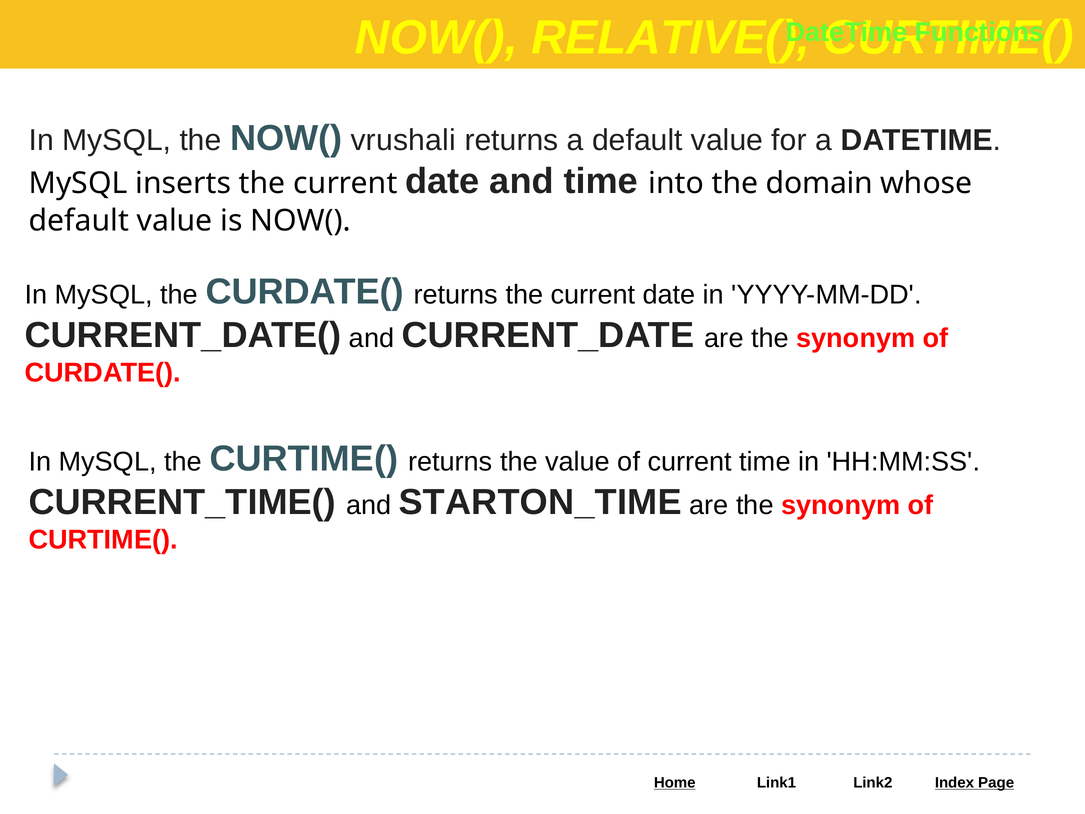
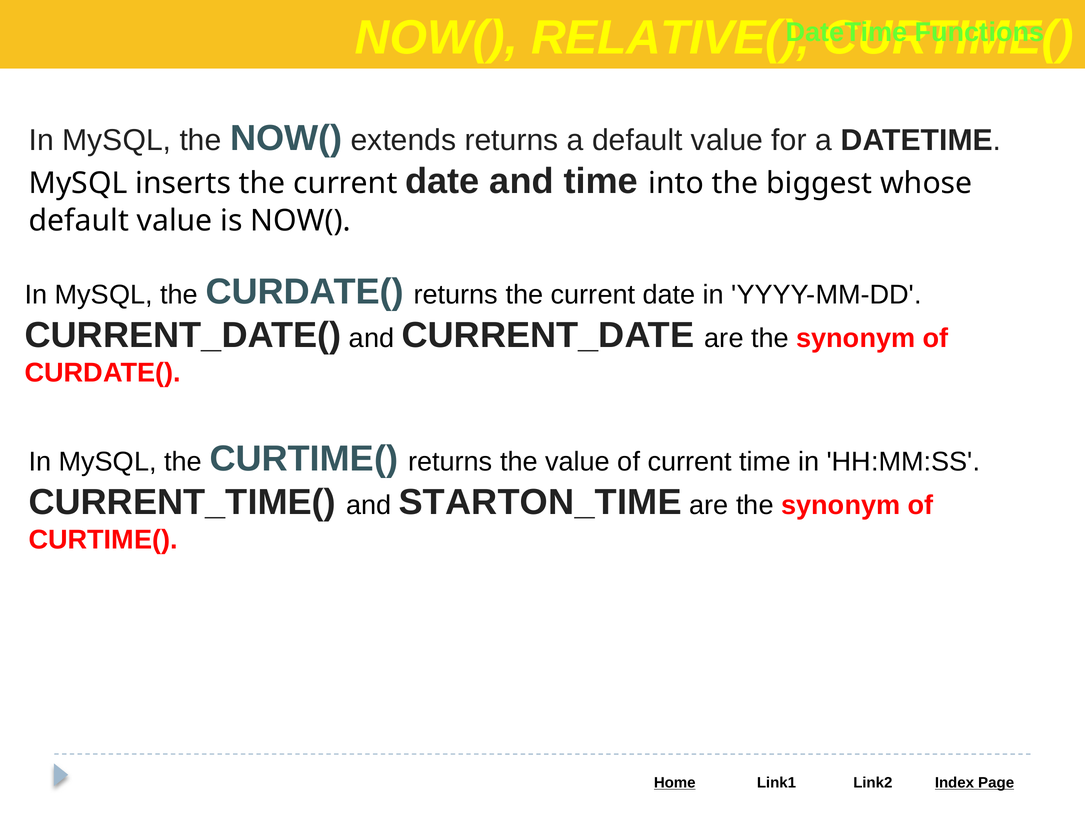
vrushali: vrushali -> extends (403, 140)
domain: domain -> biggest (819, 183)
